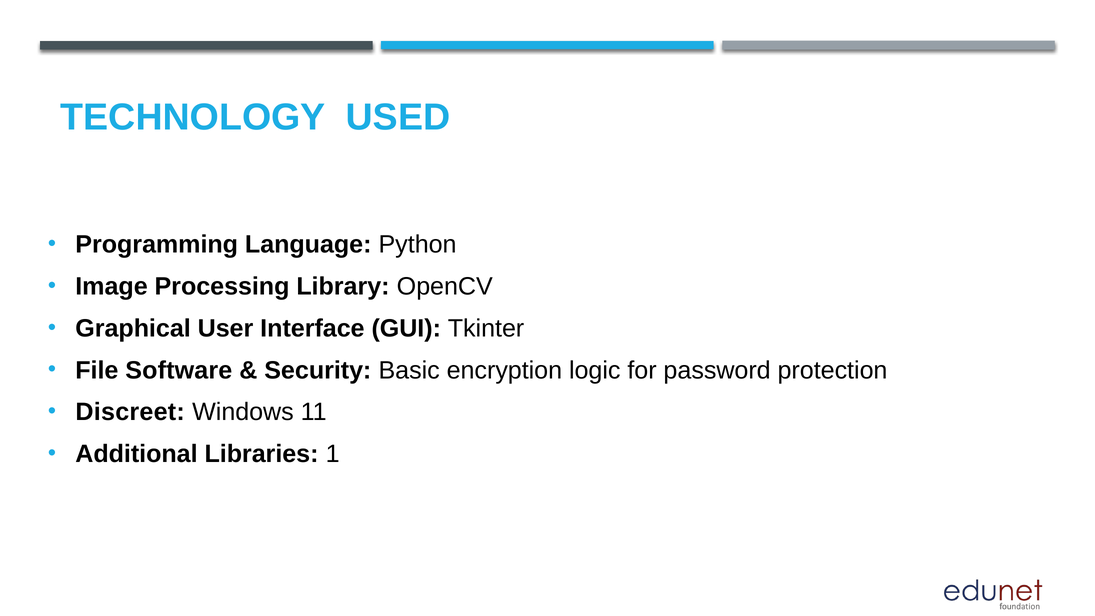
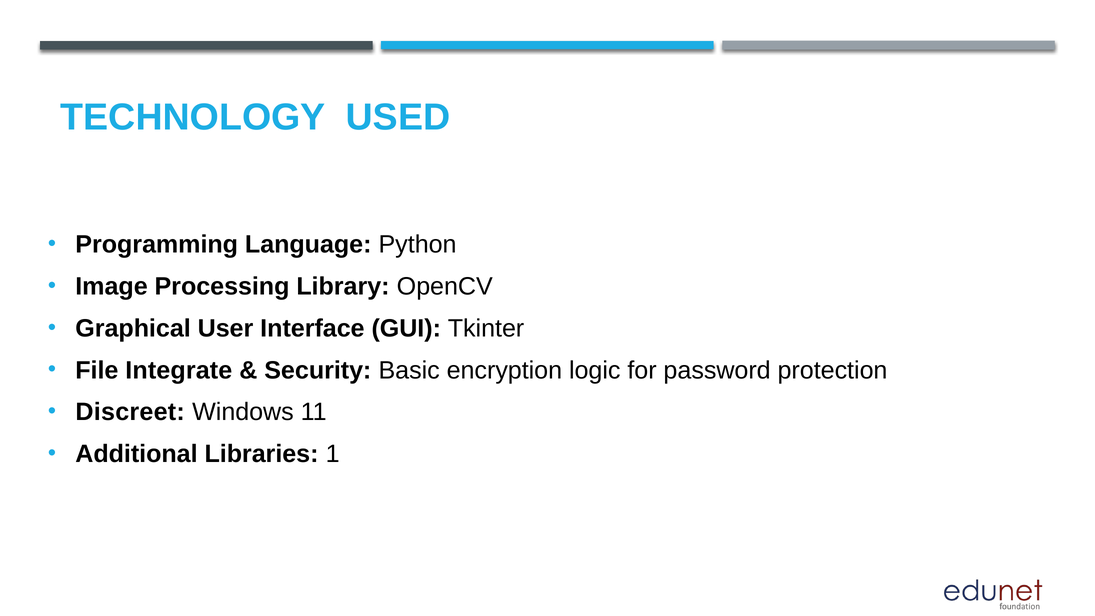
Software: Software -> Integrate (179, 370)
